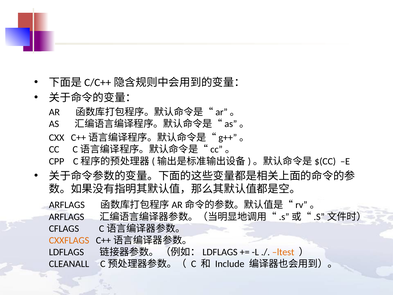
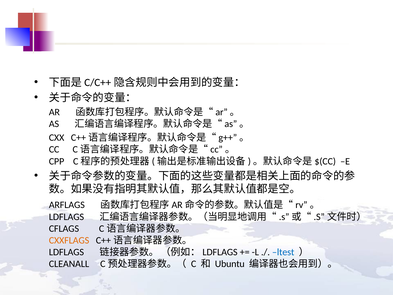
ARFLAGS: ARFLAGS -> LDFLAGS (66, 217)
ltest colour: orange -> blue (283, 252)
Include: Include -> Ubuntu (230, 264)
